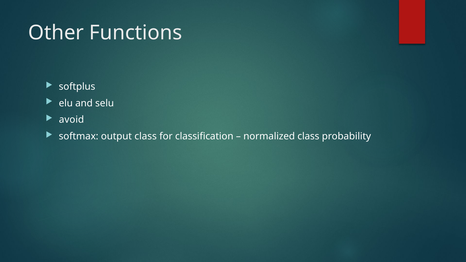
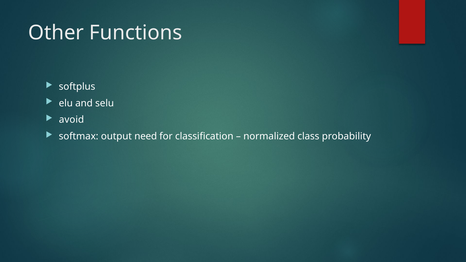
output class: class -> need (146, 136)
